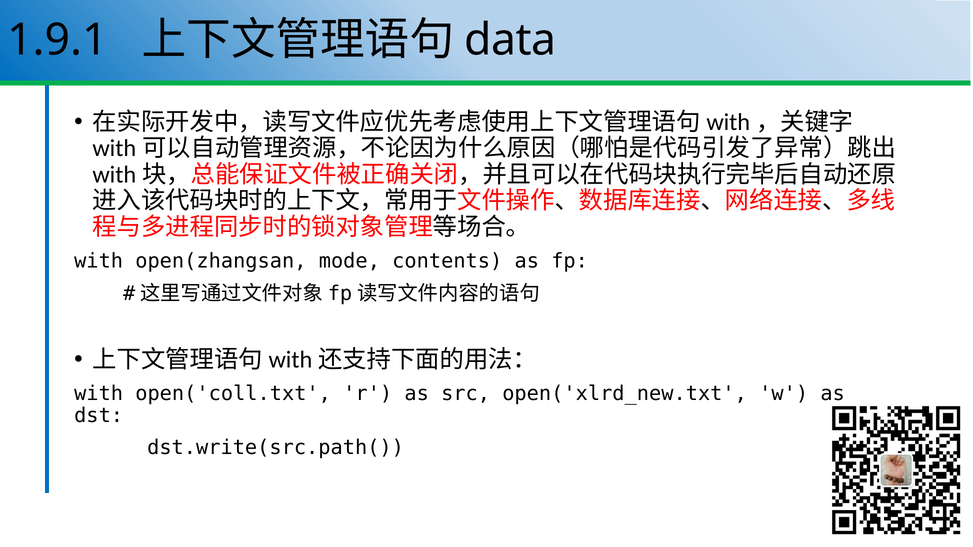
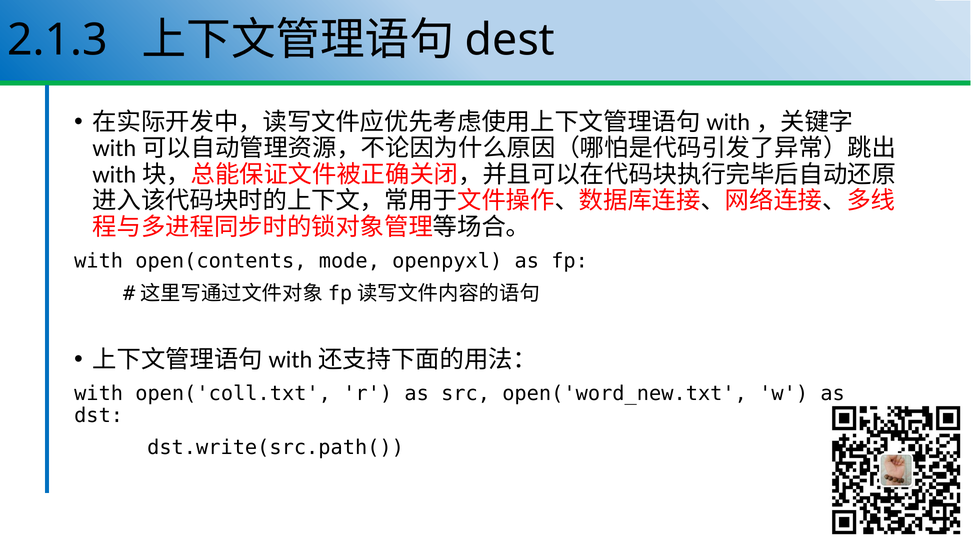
1.9.1: 1.9.1 -> 2.1.3 (58, 40)
data: data -> dest (510, 40)
open(zhangsan: open(zhangsan -> open(contents (221, 261)
contents: contents -> openpyxl (447, 261)
open('xlrd_new.txt: open('xlrd_new.txt -> open('word_new.txt (625, 394)
